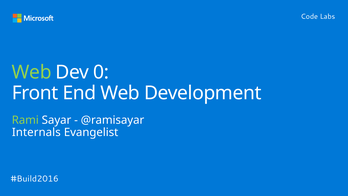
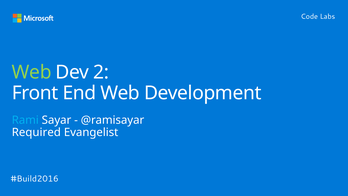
0: 0 -> 2 (101, 72)
Rami colour: light green -> light blue (25, 120)
Internals: Internals -> Required (36, 132)
